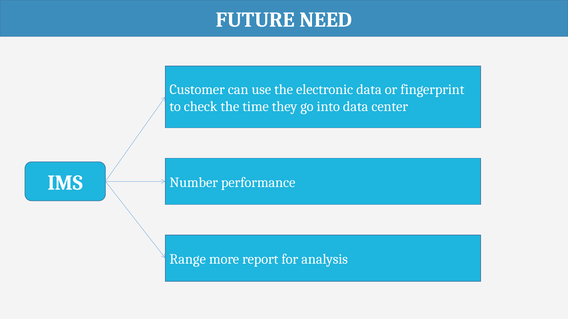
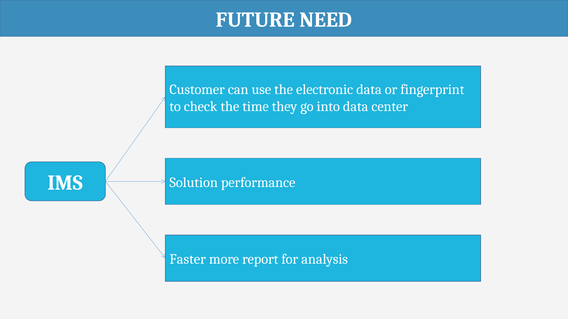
Number: Number -> Solution (194, 183)
Range: Range -> Faster (188, 259)
